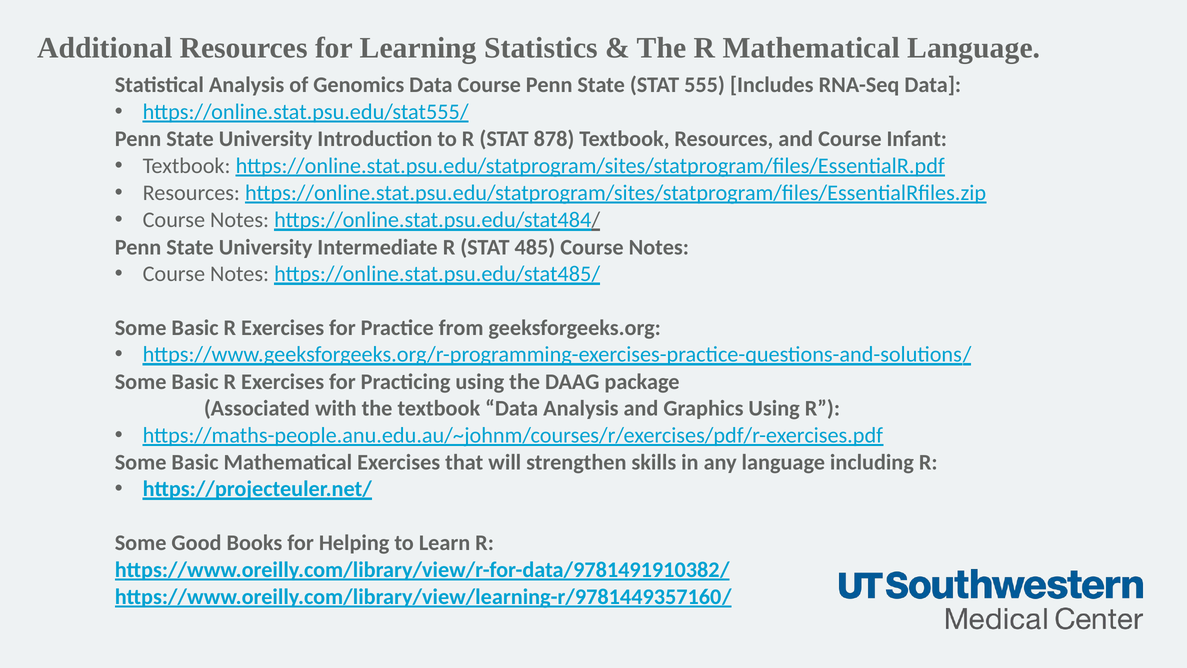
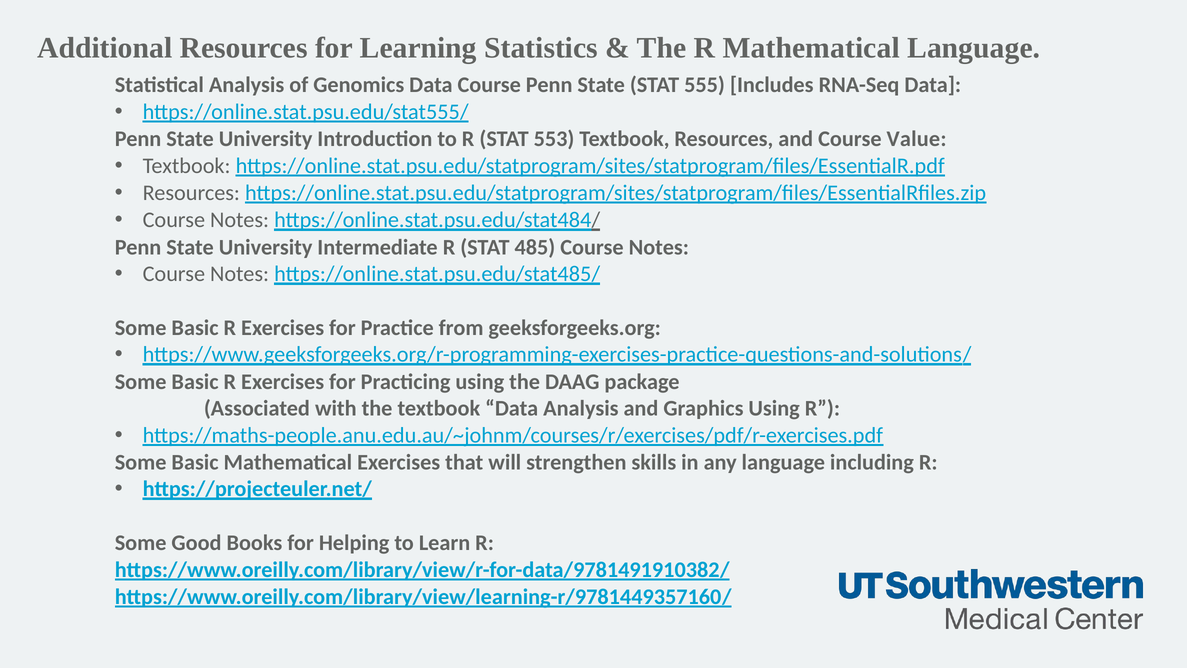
878: 878 -> 553 (554, 139)
Infant: Infant -> Value (917, 139)
